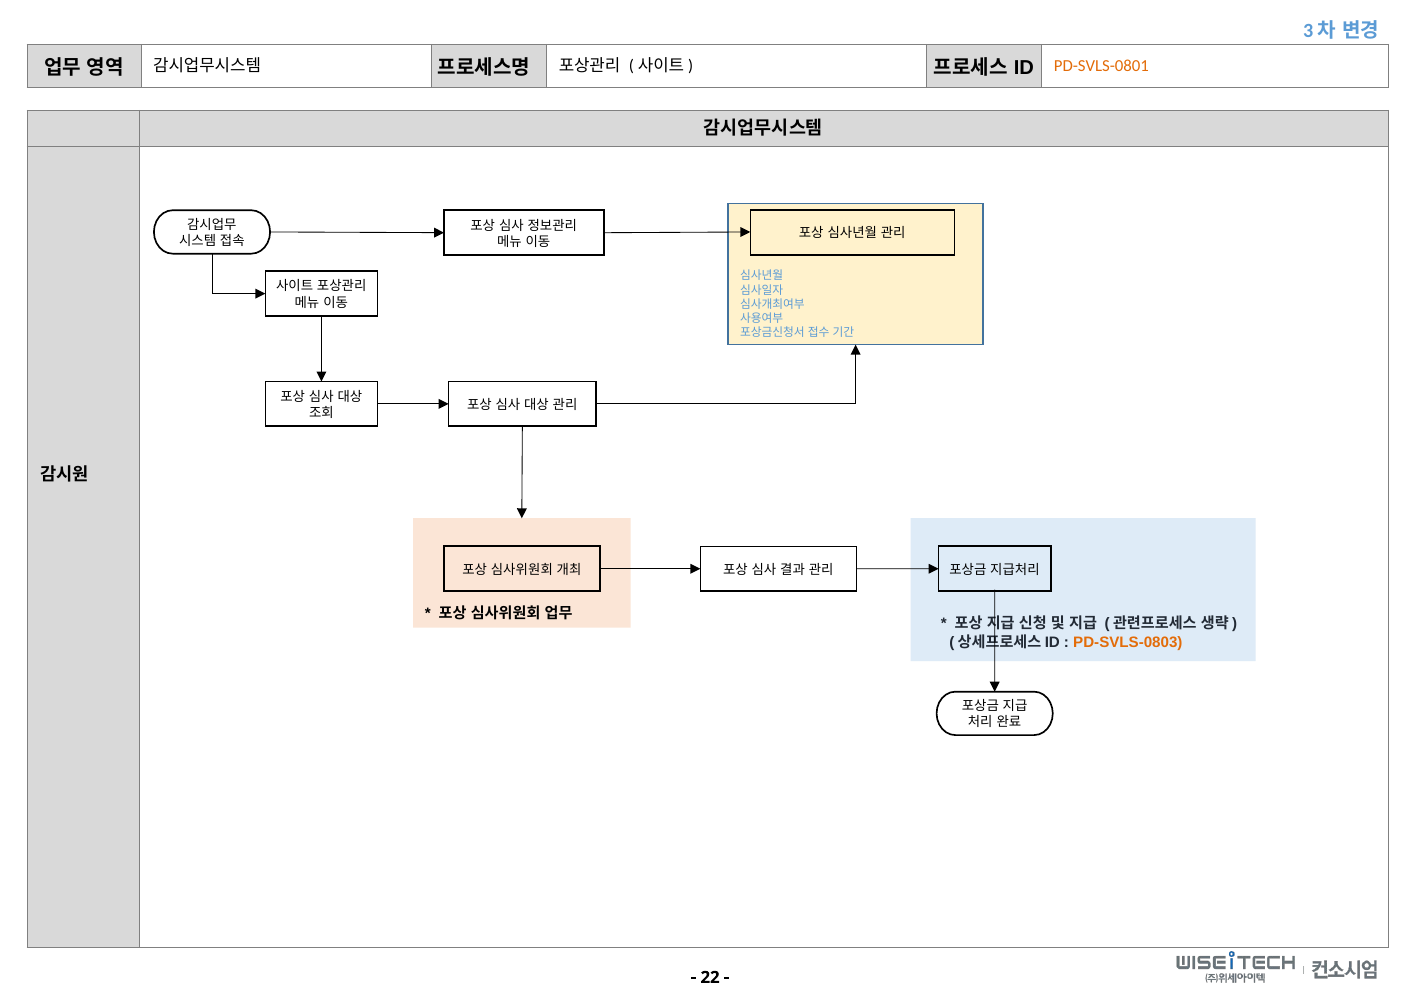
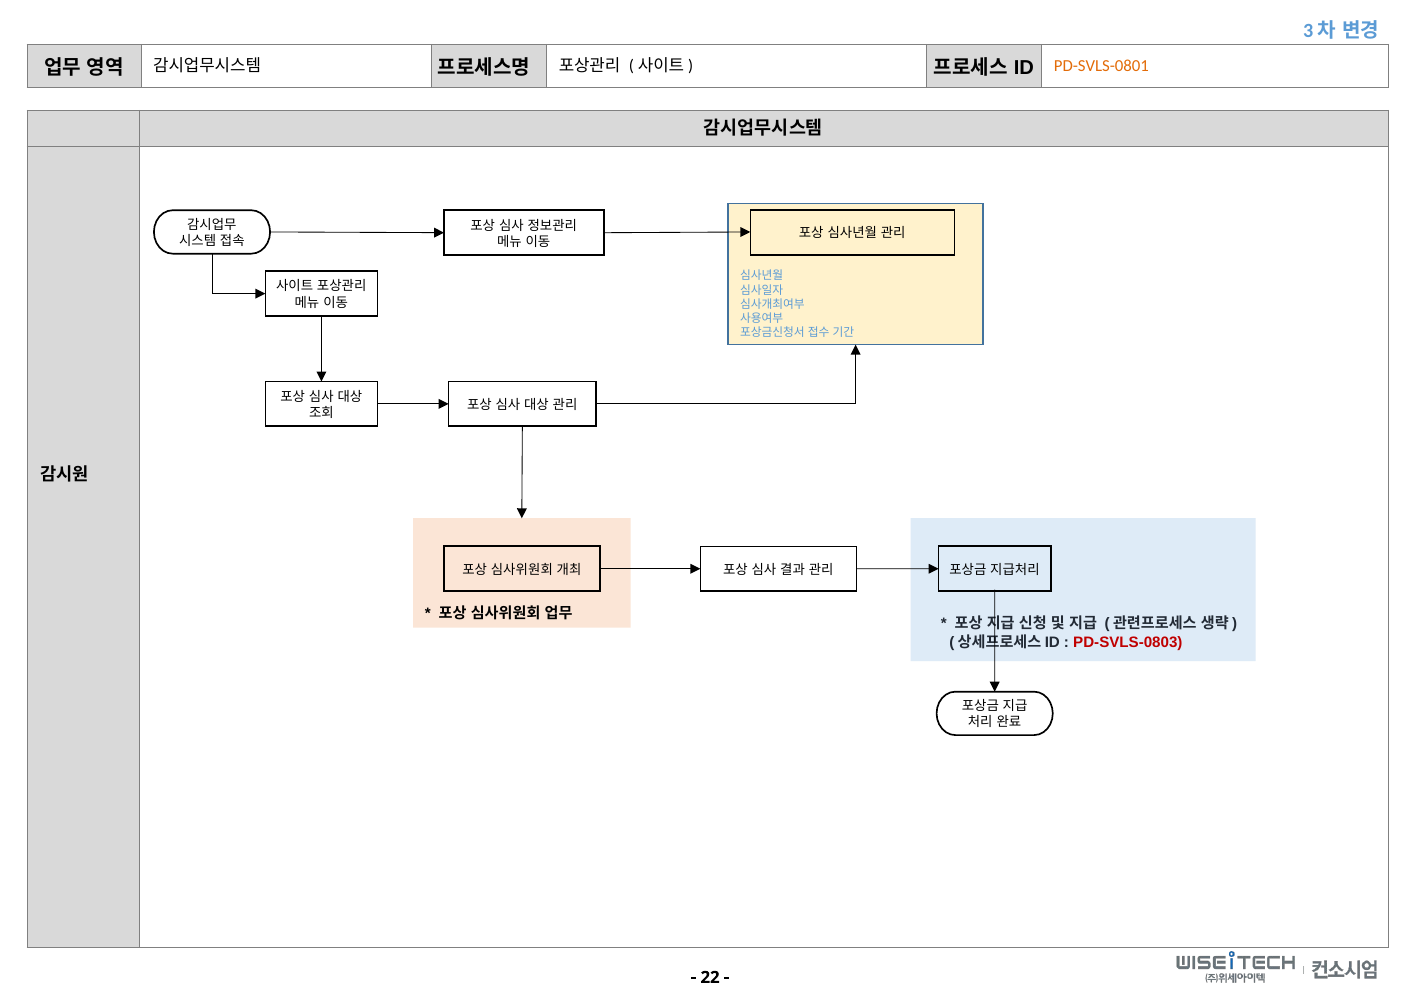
PD-SVLS-0803 colour: orange -> red (1128, 642)
